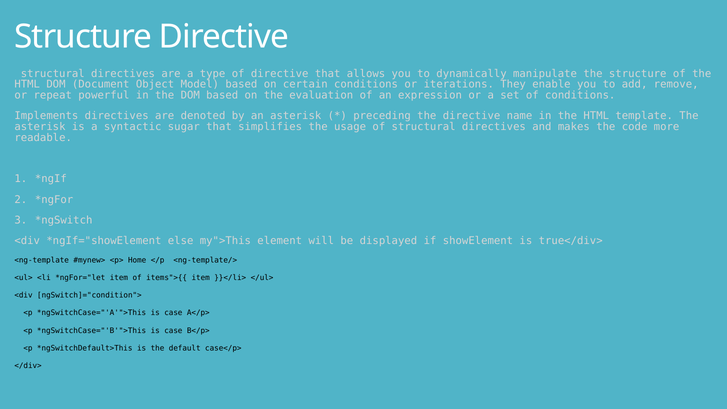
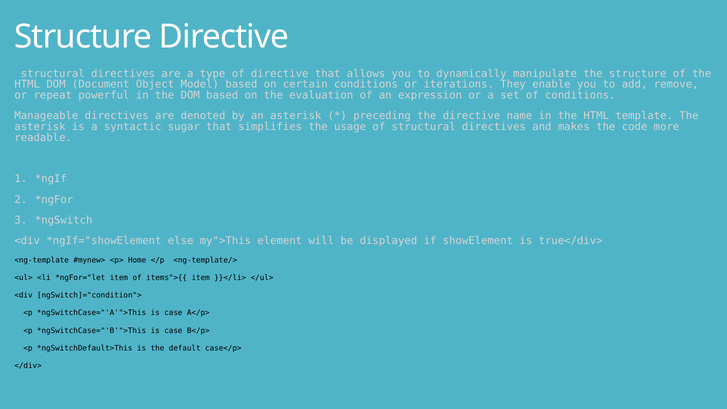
Implements: Implements -> Manageable (46, 116)
